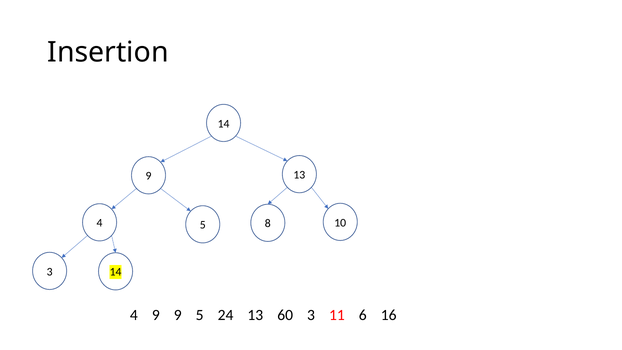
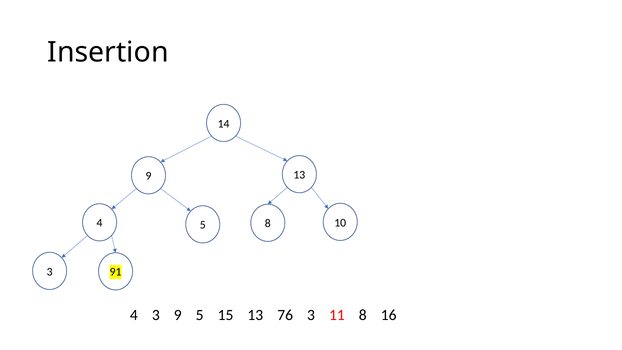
3 14: 14 -> 91 (116, 272)
4 9: 9 -> 3 (156, 315)
24: 24 -> 15 (226, 315)
60: 60 -> 76 (285, 315)
11 6: 6 -> 8 (363, 315)
